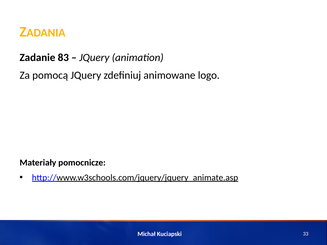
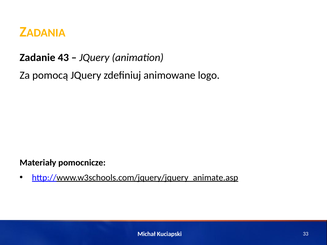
83: 83 -> 43 (63, 58)
